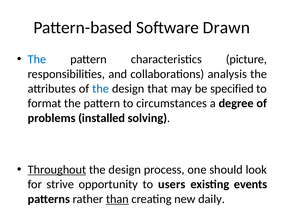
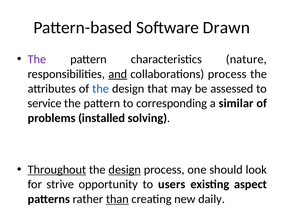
The colour: blue -> purple (37, 59)
picture: picture -> nature (246, 59)
and underline: none -> present (118, 74)
collaborations analysis: analysis -> process (227, 74)
specified: specified -> assessed (232, 89)
format: format -> service (45, 103)
circumstances: circumstances -> corresponding (172, 103)
degree: degree -> similar (236, 103)
design underline: none -> present (125, 170)
events: events -> aspect (250, 184)
